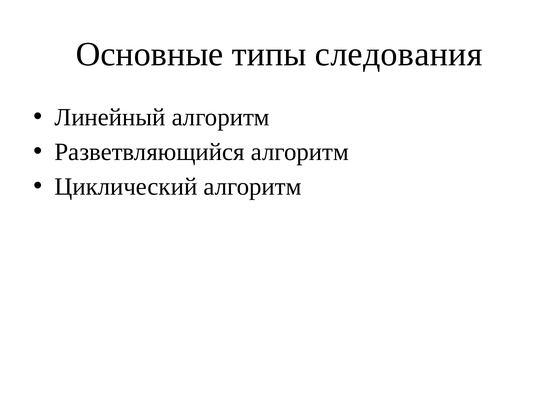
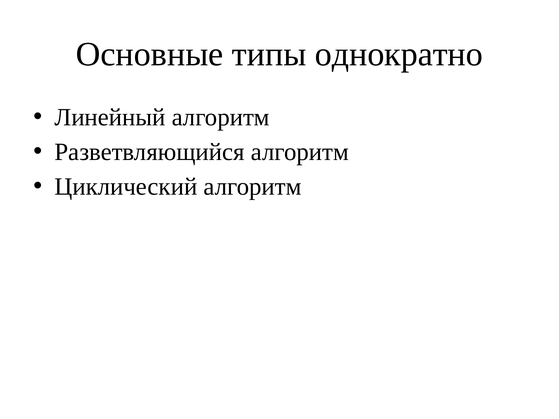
следования: следования -> однократно (399, 54)
